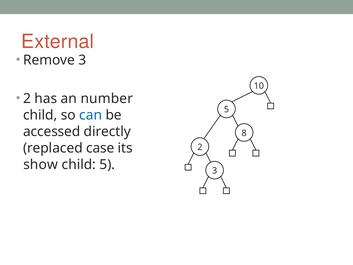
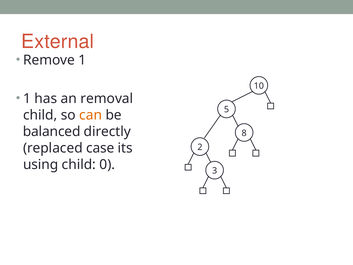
Remove 3: 3 -> 1 (82, 60)
2: 2 -> 1 (27, 98)
number: number -> removal (107, 98)
can colour: blue -> orange (91, 115)
accessed: accessed -> balanced (52, 131)
show: show -> using (41, 164)
child 5: 5 -> 0 (107, 164)
